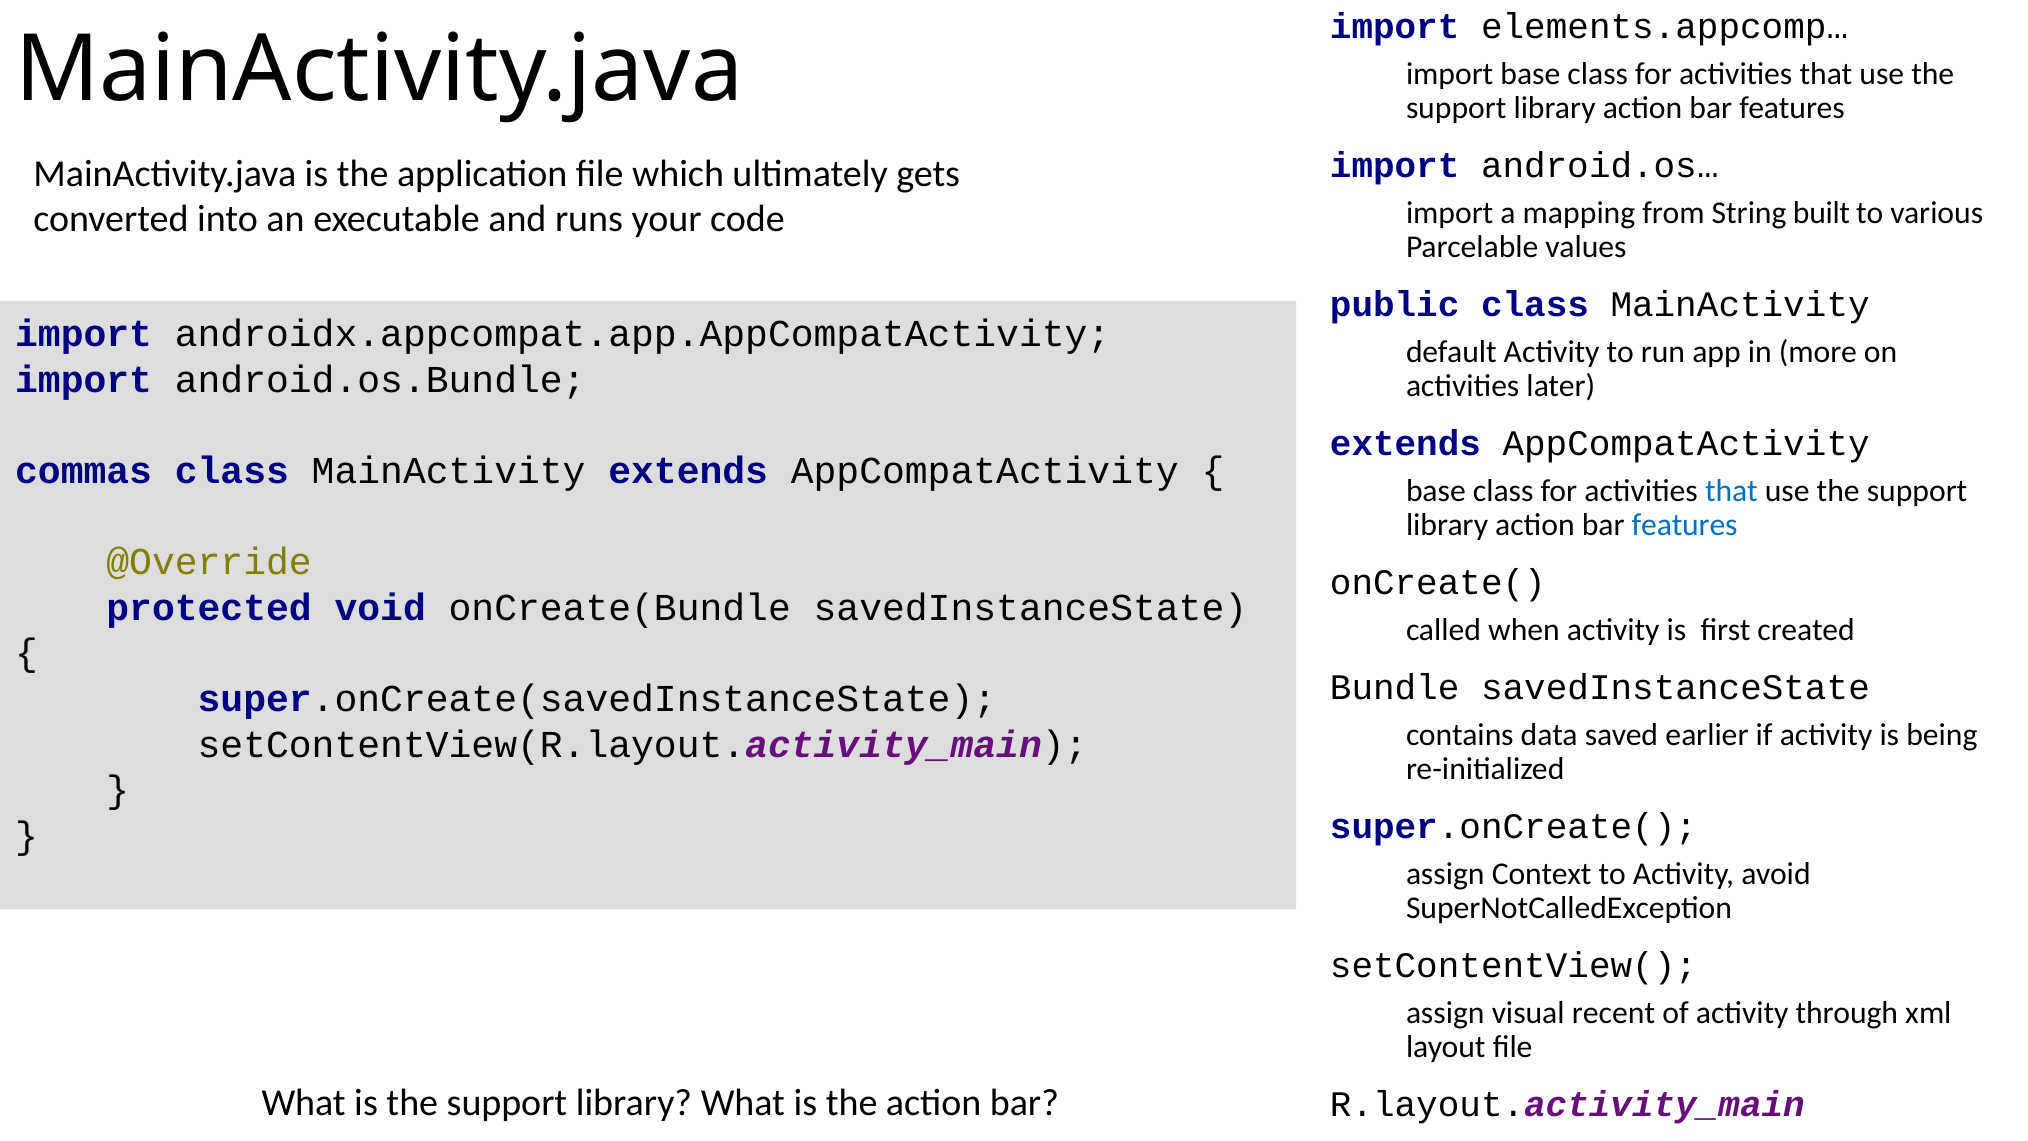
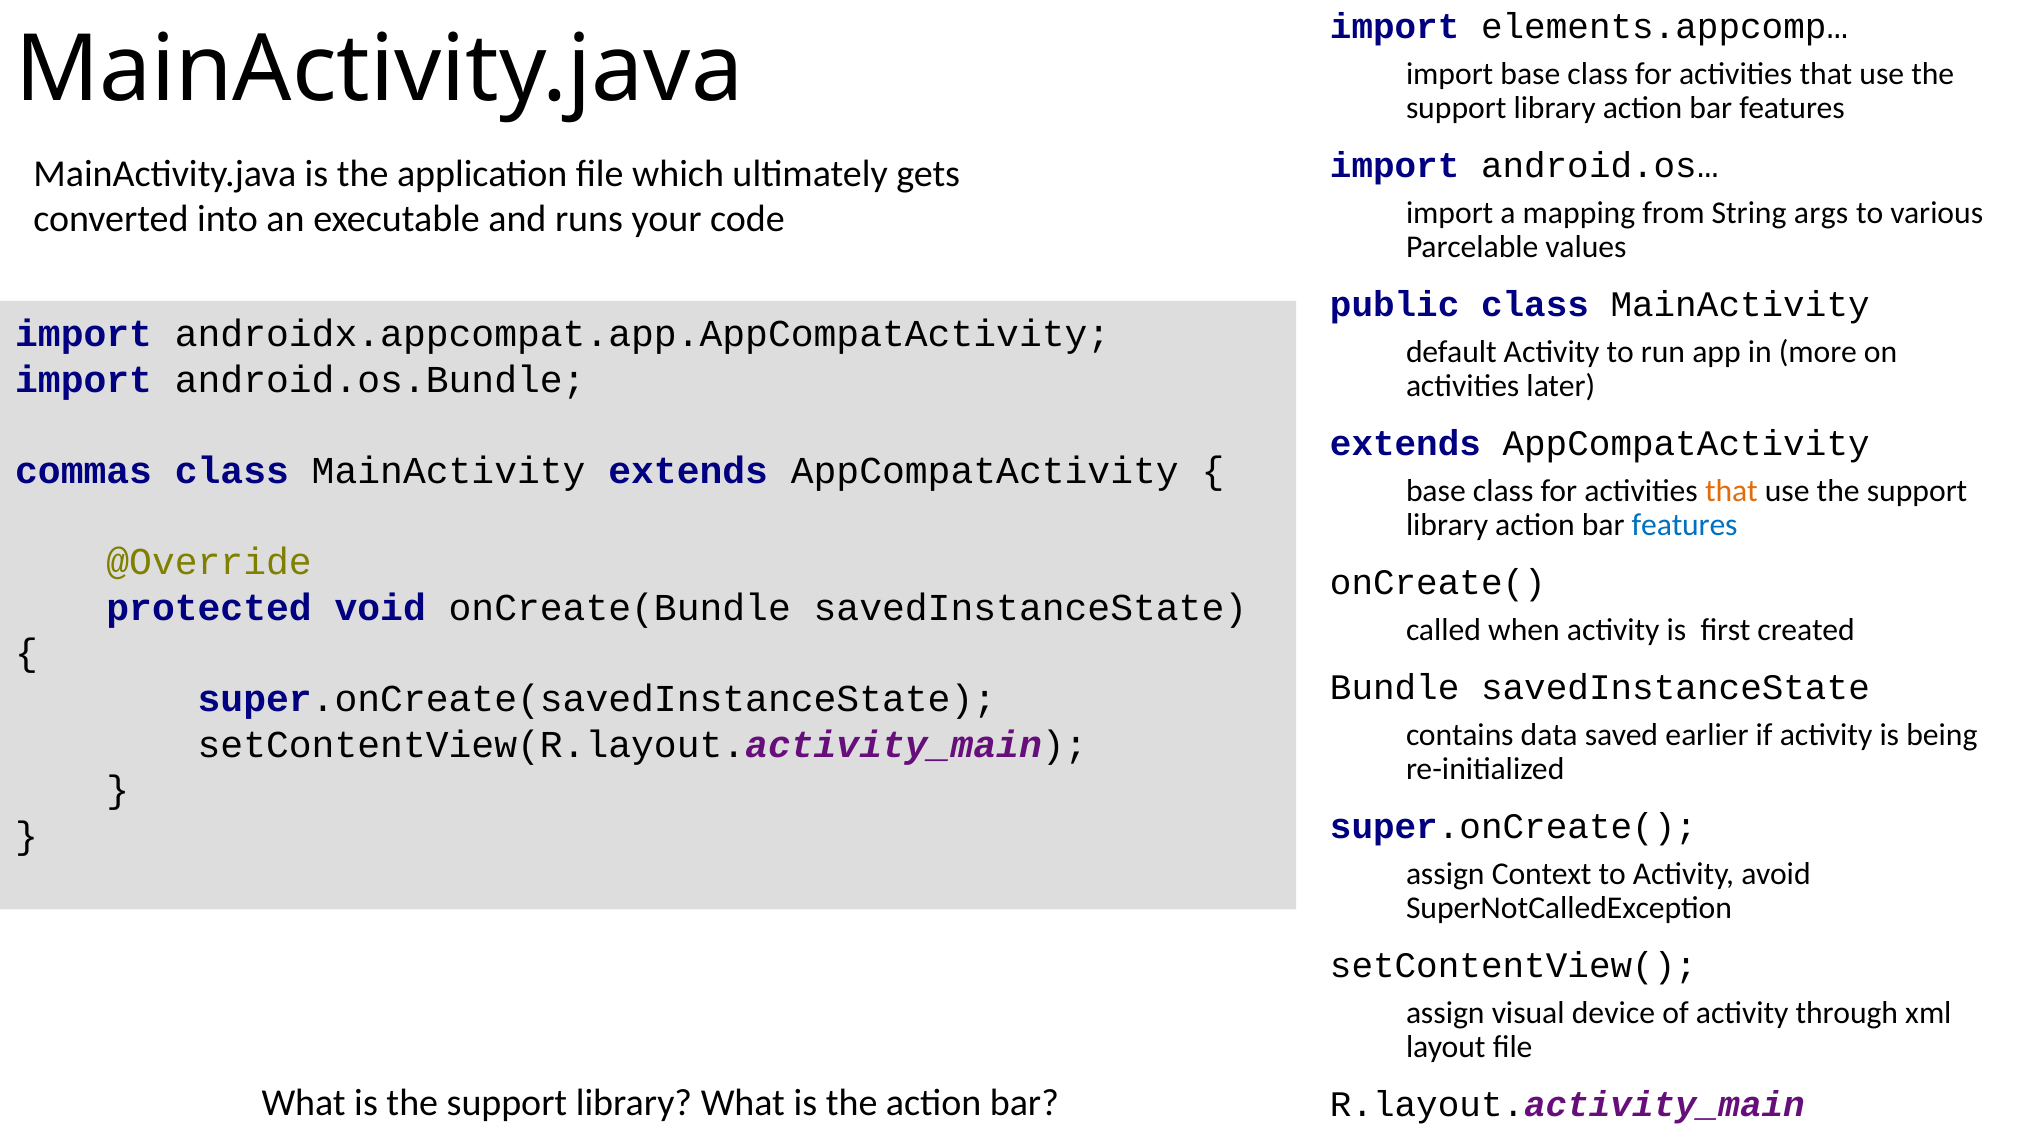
built: built -> args (1821, 213)
that colour: blue -> orange (1731, 491)
recent: recent -> device (1613, 1012)
